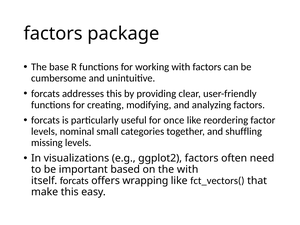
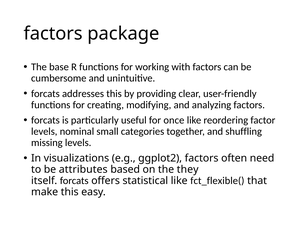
important: important -> attributes (83, 169)
the with: with -> they (188, 169)
wrapping: wrapping -> statistical (145, 181)
fct_vectors(: fct_vectors( -> fct_flexible( (217, 181)
